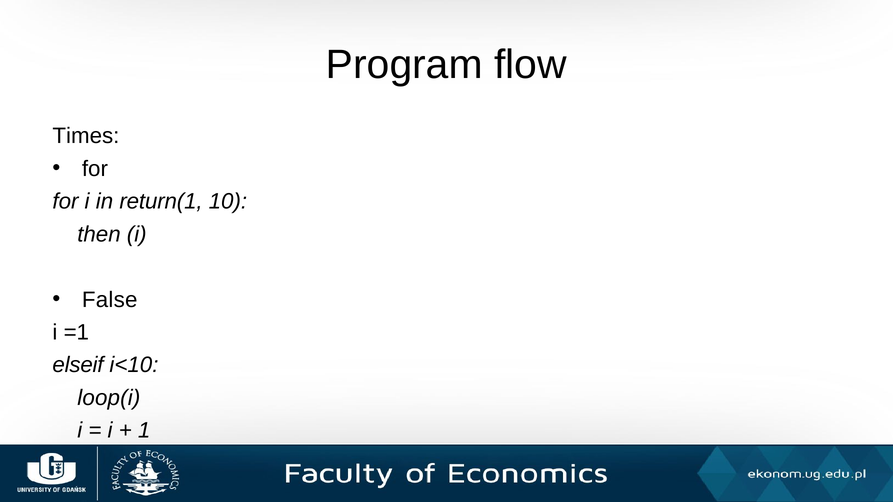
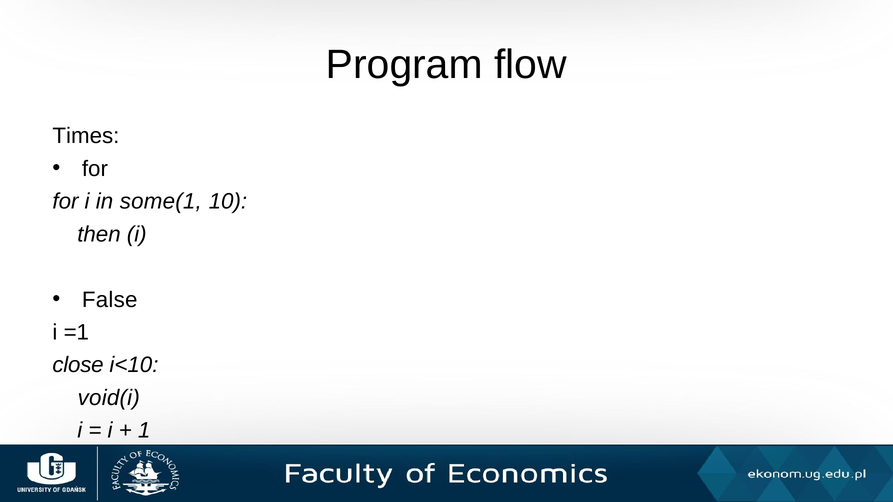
return(1: return(1 -> some(1 (161, 202)
elseif: elseif -> close (78, 365)
loop(i: loop(i -> void(i (109, 398)
